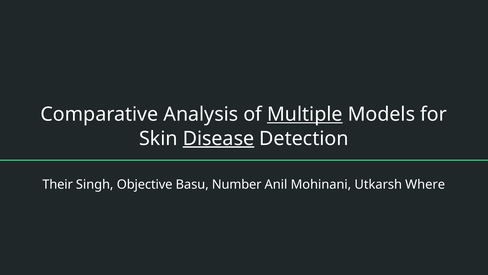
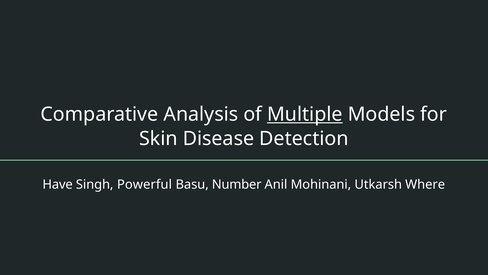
Disease underline: present -> none (218, 138)
Their: Their -> Have (58, 184)
Objective: Objective -> Powerful (145, 184)
